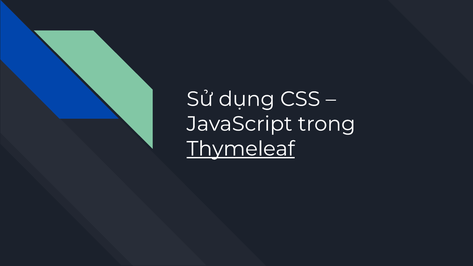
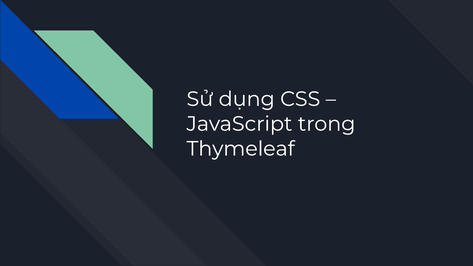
Thymeleaf underline: present -> none (241, 149)
